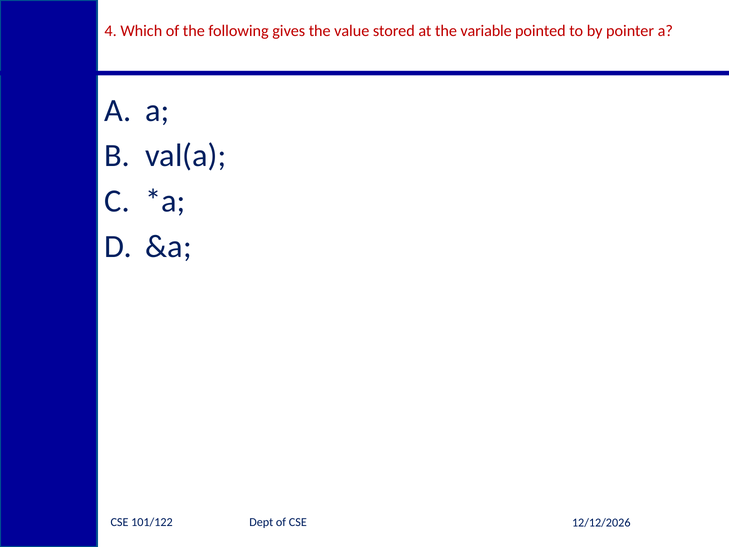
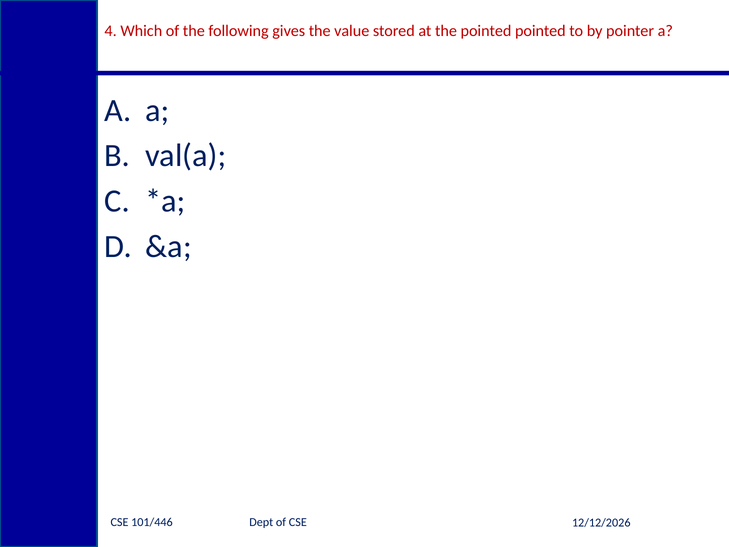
the variable: variable -> pointed (486, 31)
101/122: 101/122 -> 101/446 (152, 522)
